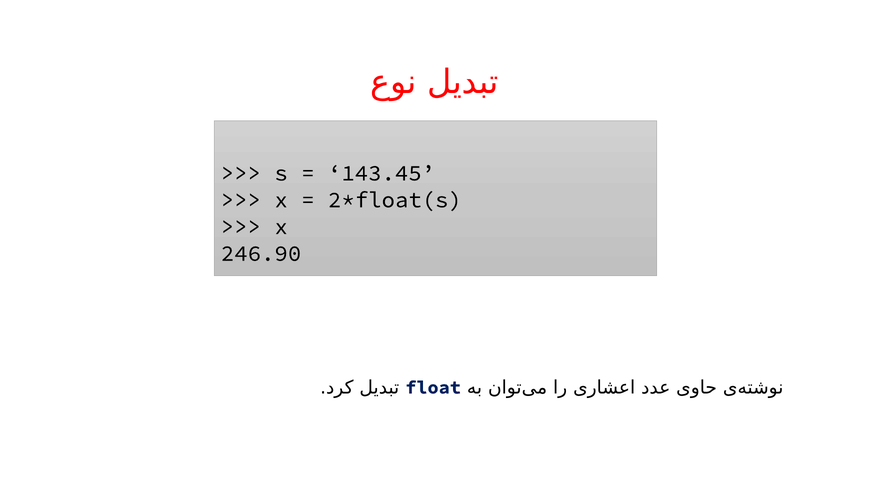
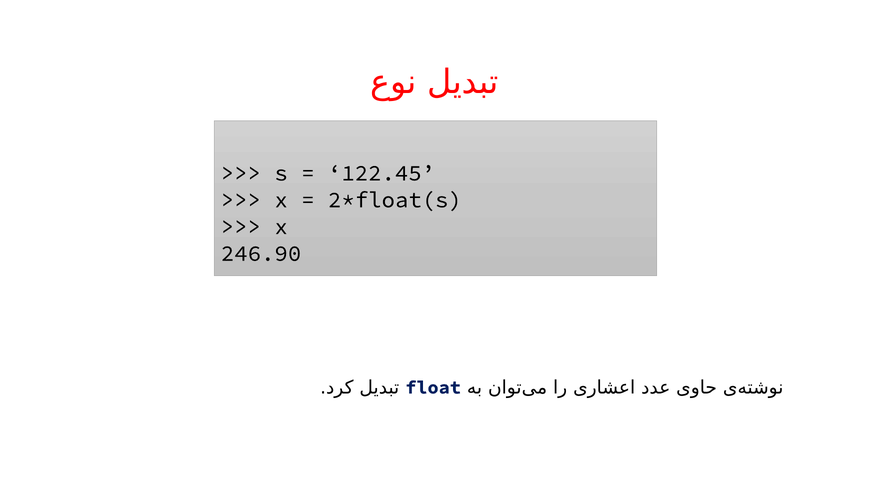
143.45: 143.45 -> 122.45 (382, 173)
